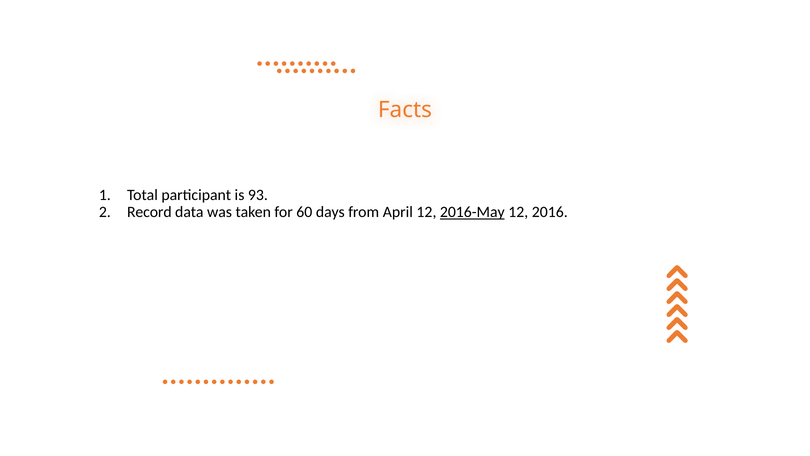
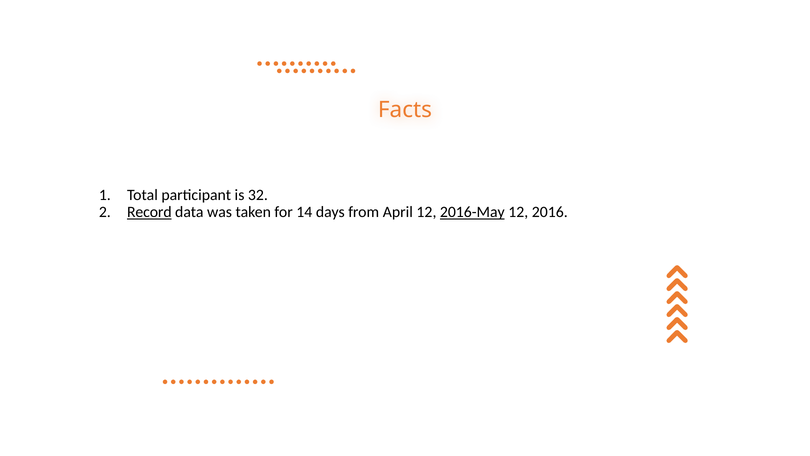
93: 93 -> 32 (258, 195)
Record underline: none -> present (149, 212)
60: 60 -> 14 (304, 212)
